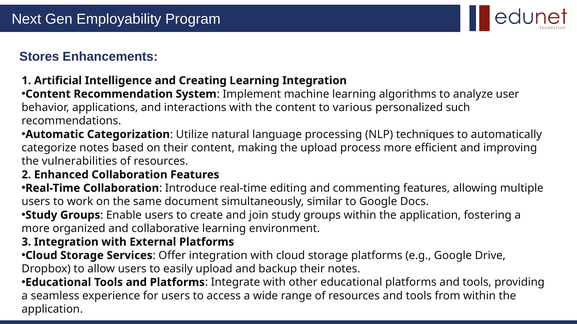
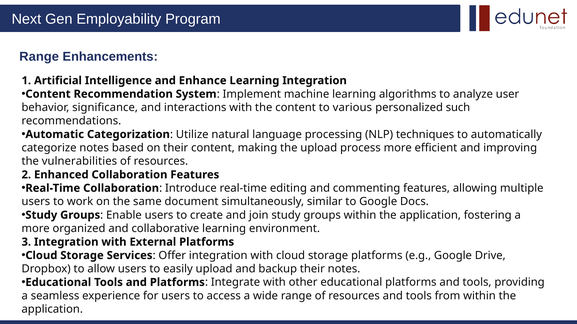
Stores: Stores -> Range (39, 57)
Creating: Creating -> Enhance (203, 81)
applications: applications -> significance (105, 108)
